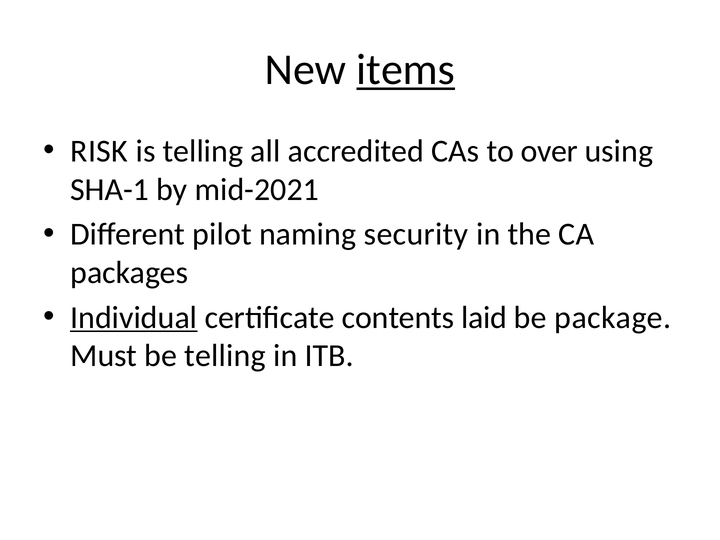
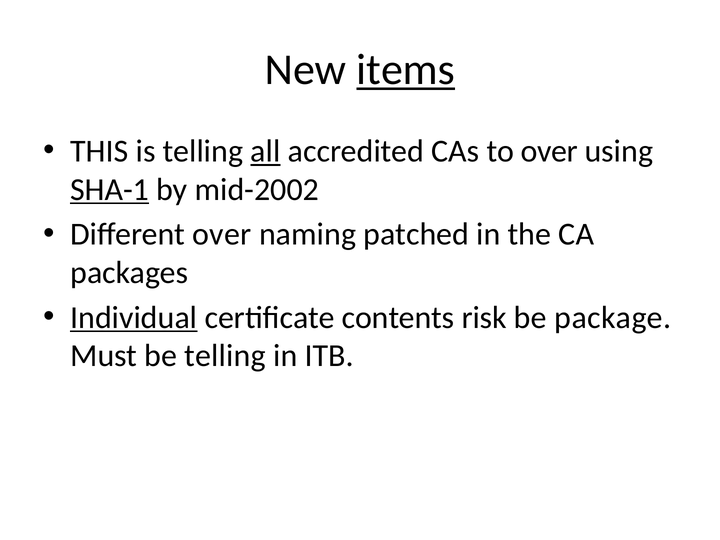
RISK: RISK -> THIS (99, 151)
all underline: none -> present (265, 151)
SHA-1 underline: none -> present (110, 189)
mid-2021: mid-2021 -> mid-2002 (257, 189)
Different pilot: pilot -> over (222, 234)
security: security -> patched (416, 234)
laid: laid -> risk (484, 317)
